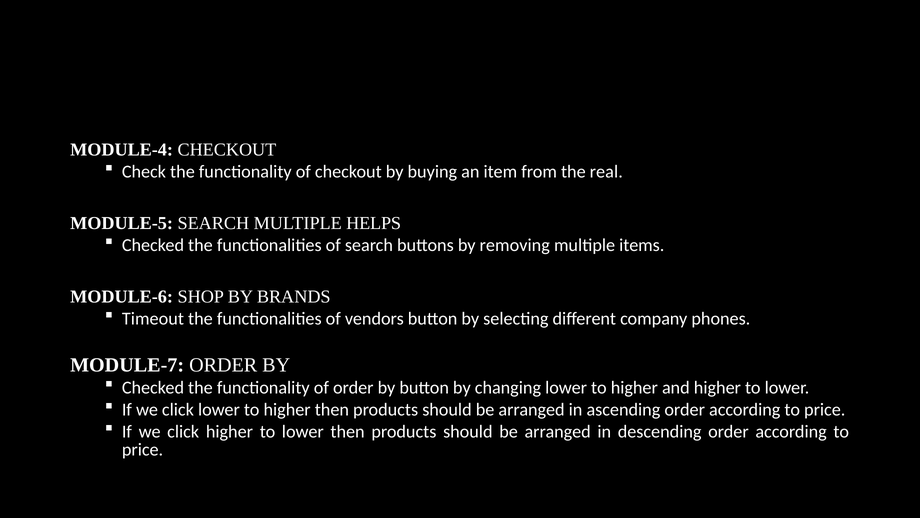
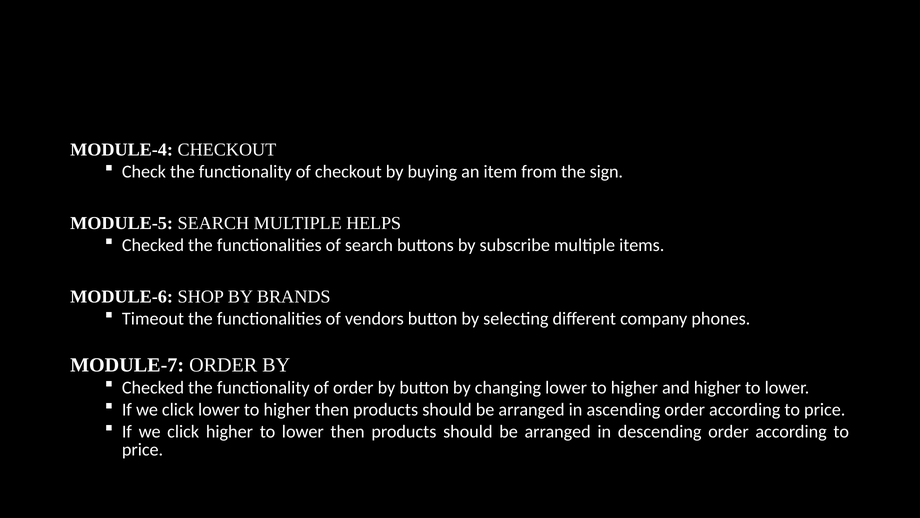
real: real -> sign (606, 171)
removing: removing -> subscribe (515, 245)
